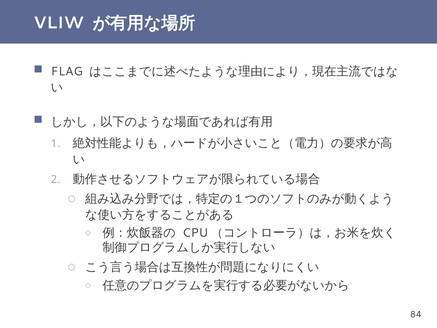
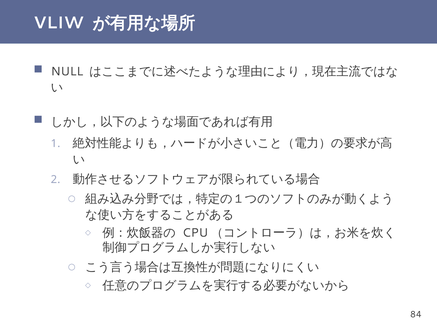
FLAG: FLAG -> NULL (67, 71)
